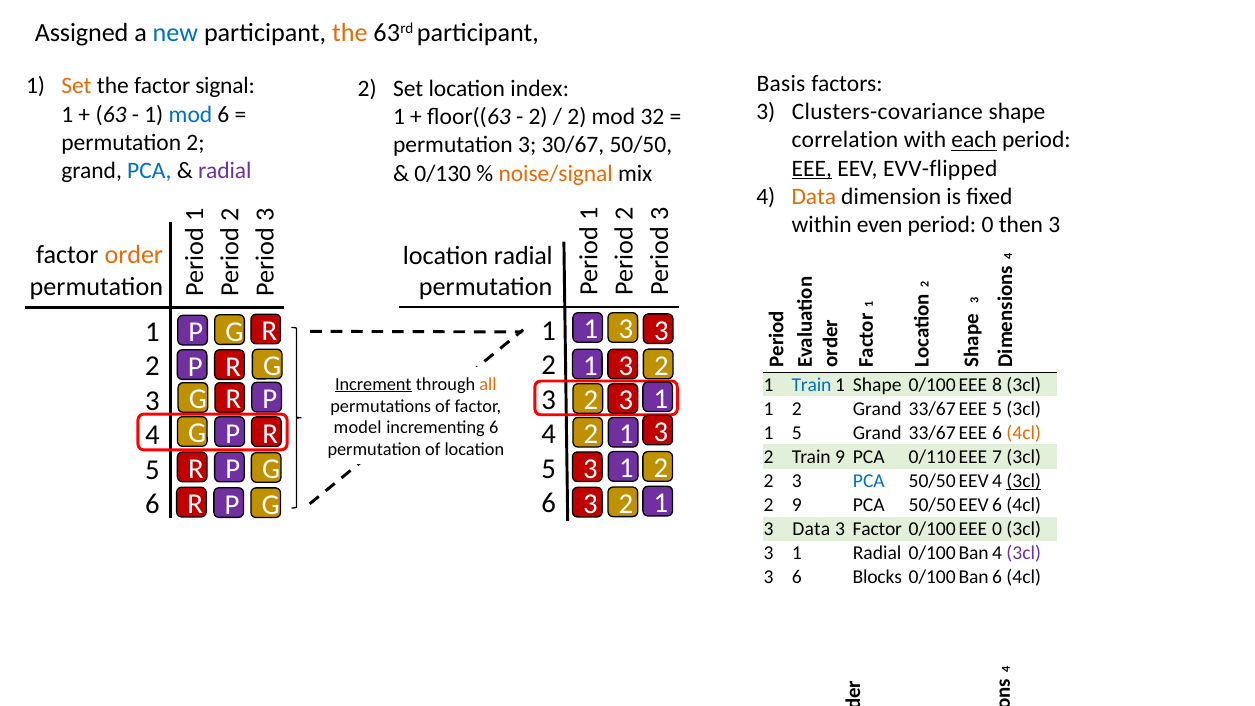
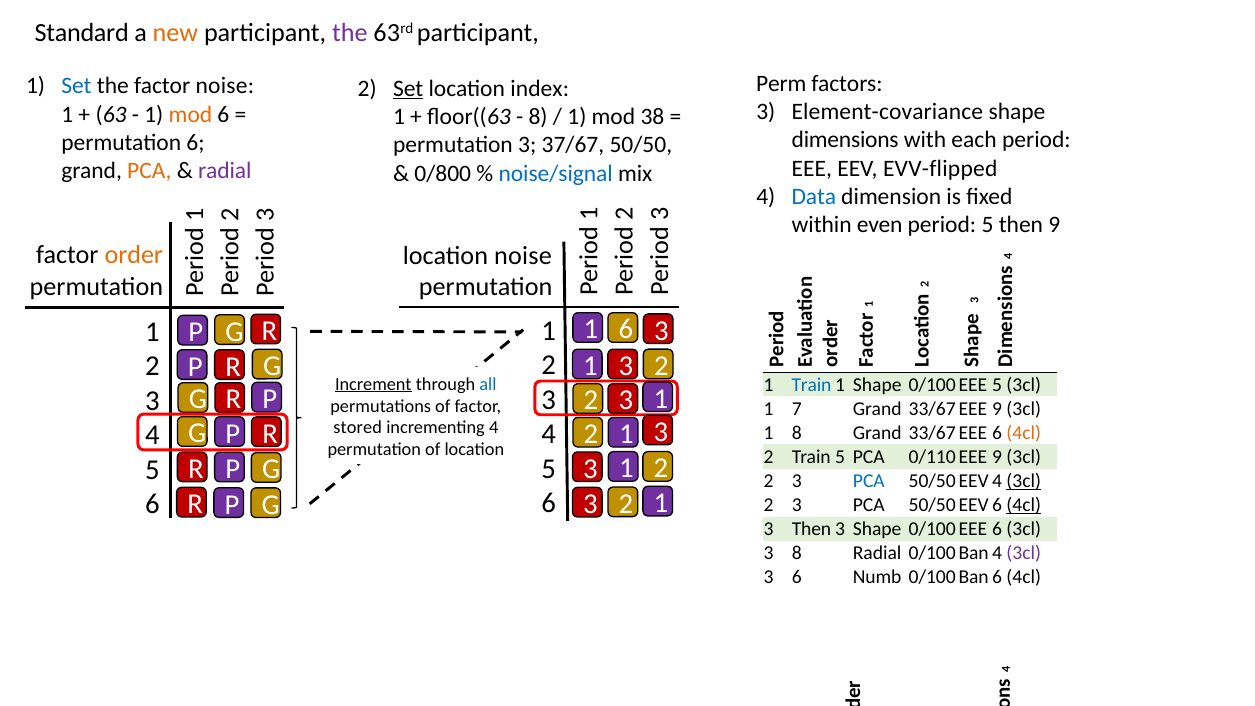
Assigned: Assigned -> Standard (82, 32)
new colour: blue -> orange (175, 32)
the colour: orange -> purple (350, 32)
Basis: Basis -> Perm (781, 84)
Set colour: orange -> blue (76, 86)
factor signal: signal -> noise (225, 86)
Set underline: none -> present (408, 89)
Clusters-covariance: Clusters-covariance -> Element-covariance (887, 112)
mod colour: blue -> orange (191, 114)
2: 2 -> 8 (538, 117)
2: 2 -> 1 (577, 117)
32: 32 -> 38 (652, 117)
correlation: correlation -> dimensions (845, 140)
each underline: present -> none (974, 140)
permutation 2: 2 -> 6 (196, 142)
30/67: 30/67 -> 37/67 (573, 145)
EEE underline: present -> none (812, 168)
PCA colour: blue -> orange (149, 171)
0/130: 0/130 -> 0/800 (443, 173)
noise/signal colour: orange -> blue (556, 173)
Data colour: orange -> blue (814, 197)
period 0: 0 -> 5 (988, 225)
then 3: 3 -> 9 (1054, 225)
location radial: radial -> noise (523, 256)
3: 3 -> 6 (626, 329)
all colour: orange -> blue (488, 384)
8: 8 -> 5 (997, 385)
2: 2 -> 7 (797, 409)
5: 5 -> 9 (997, 409)
model: model -> stored (358, 428)
incrementing 6: 6 -> 4 (494, 428)
1 5: 5 -> 8 (797, 433)
Train 9: 9 -> 5 (840, 457)
7: 7 -> 9 (997, 457)
9: 9 -> 3 (797, 505)
4cl underline: none -> present (1024, 505)
3 Data: Data -> Then (811, 529)
Factor: Factor -> Shape (877, 529)
0: 0 -> 6 (997, 529)
1: 1 -> 8 (797, 553)
Blocks: Blocks -> Numb (877, 577)
